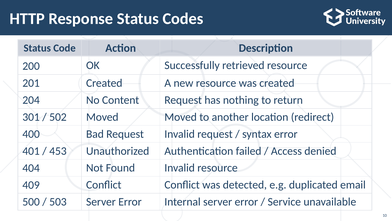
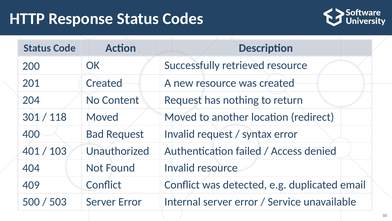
502: 502 -> 118 (58, 117)
453: 453 -> 103 (58, 151)
